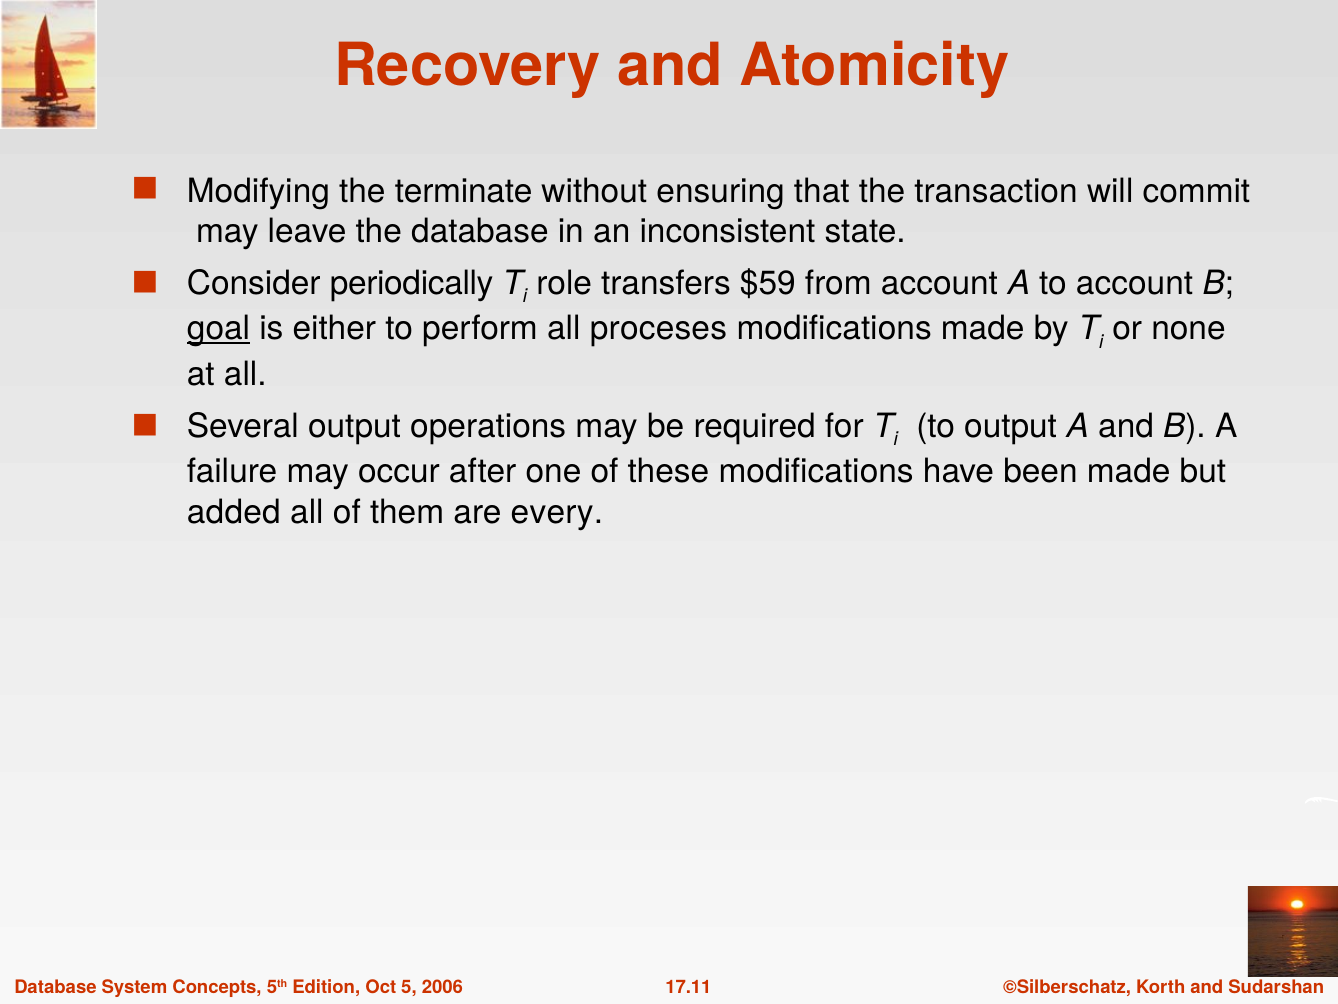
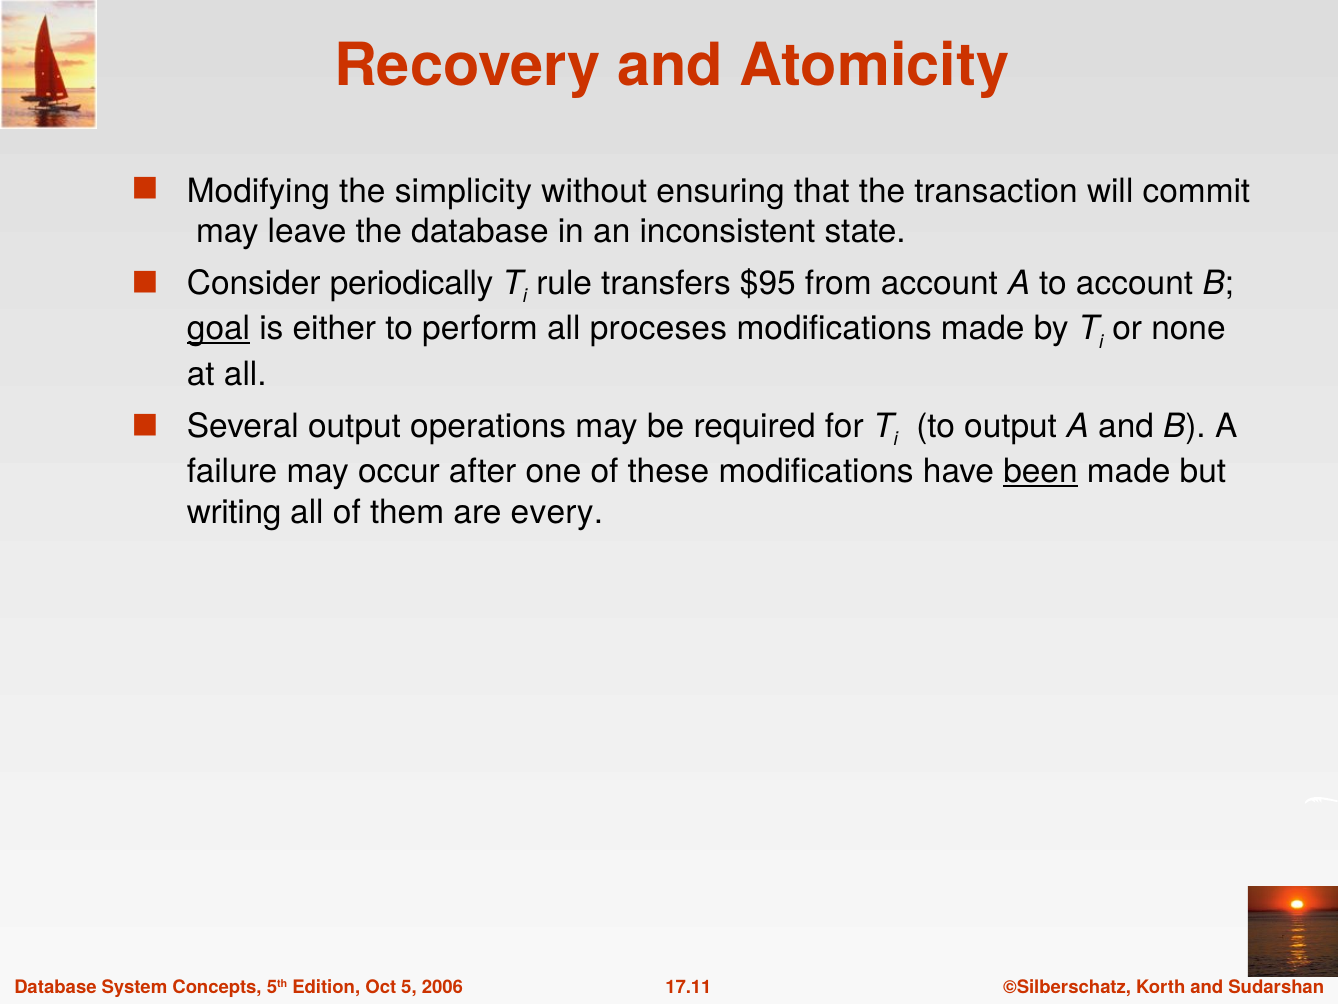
terminate: terminate -> simplicity (463, 191)
role: role -> rule (564, 283)
$59: $59 -> $95 (768, 283)
been underline: none -> present (1040, 472)
added: added -> writing (234, 512)
